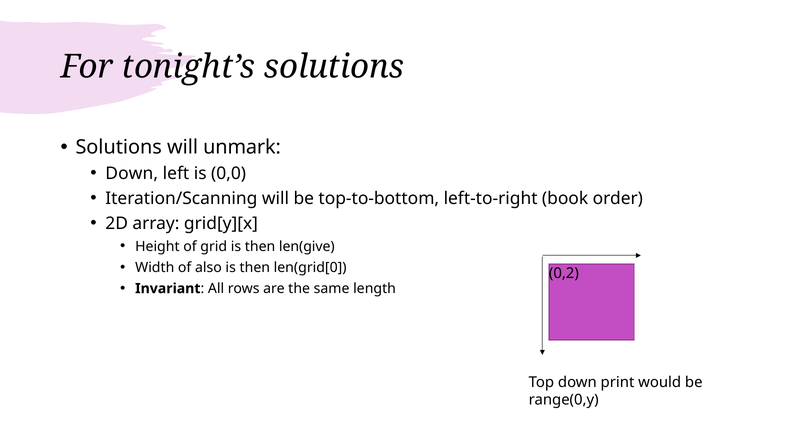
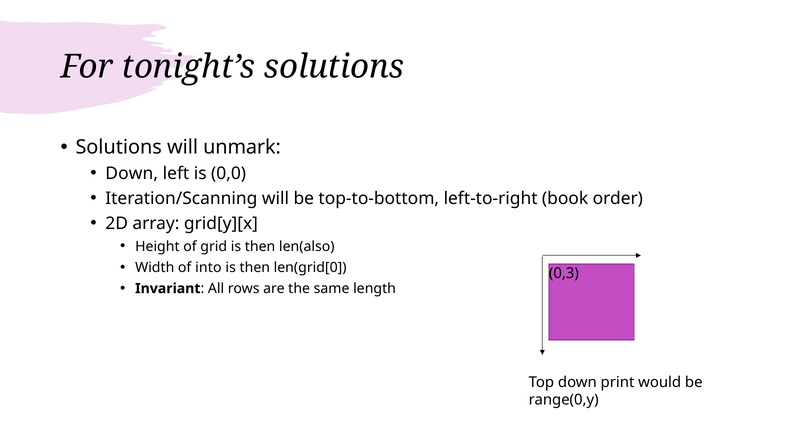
len(give: len(give -> len(also (307, 247)
also: also -> into (208, 268)
0,2: 0,2 -> 0,3 (564, 273)
